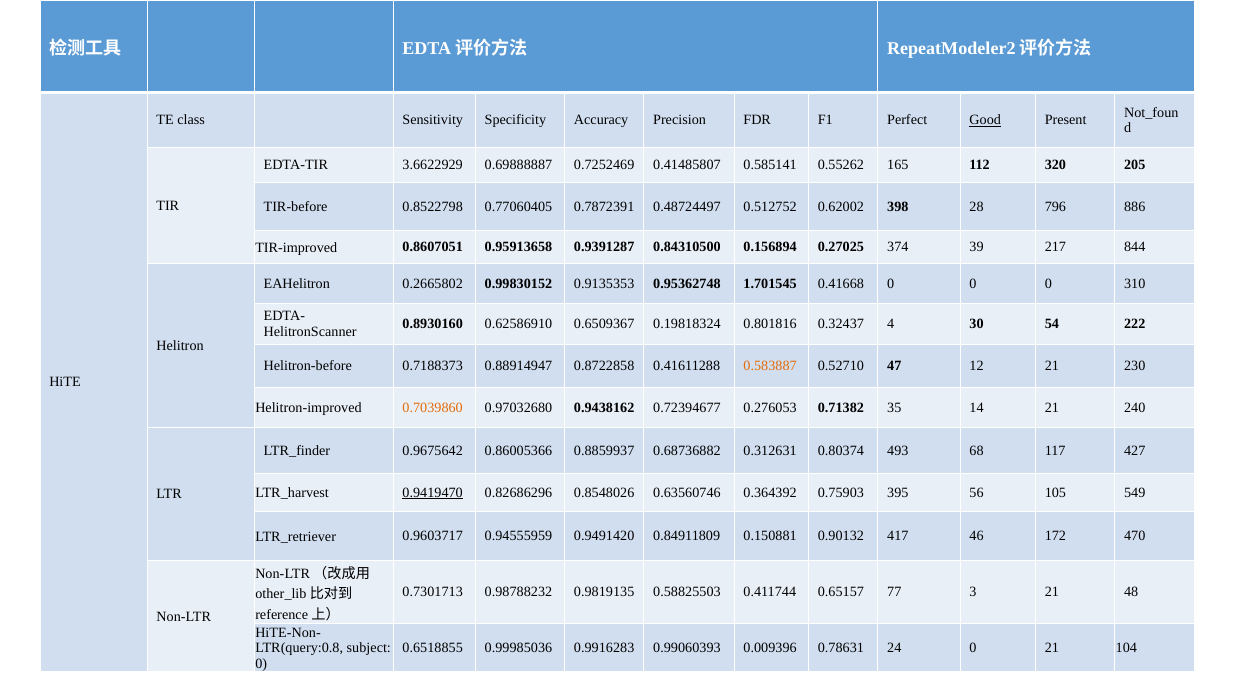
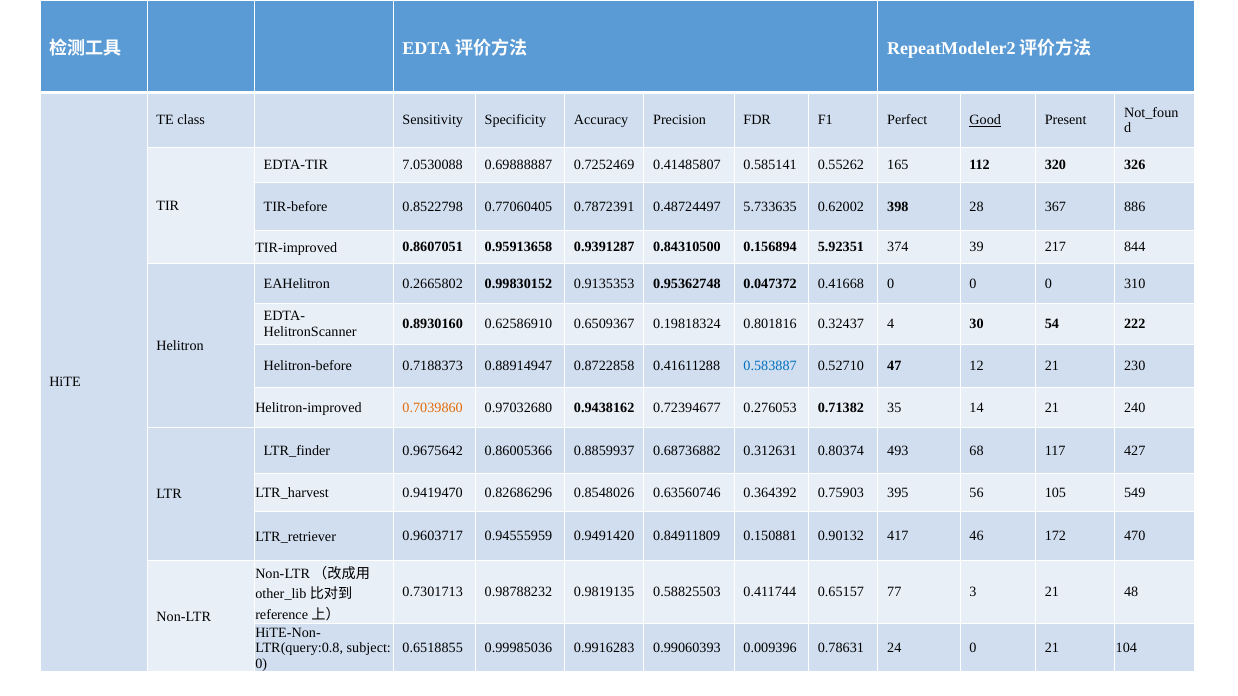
3.6622929: 3.6622929 -> 7.0530088 (433, 165)
205: 205 -> 326 (1135, 165)
0.512752: 0.512752 -> 5.733635 (770, 207)
796: 796 -> 367 (1055, 207)
0.27025: 0.27025 -> 5.92351 (841, 247)
1.701545: 1.701545 -> 0.047372 (770, 284)
0.583887 colour: orange -> blue (770, 366)
0.9419470 underline: present -> none (433, 493)
